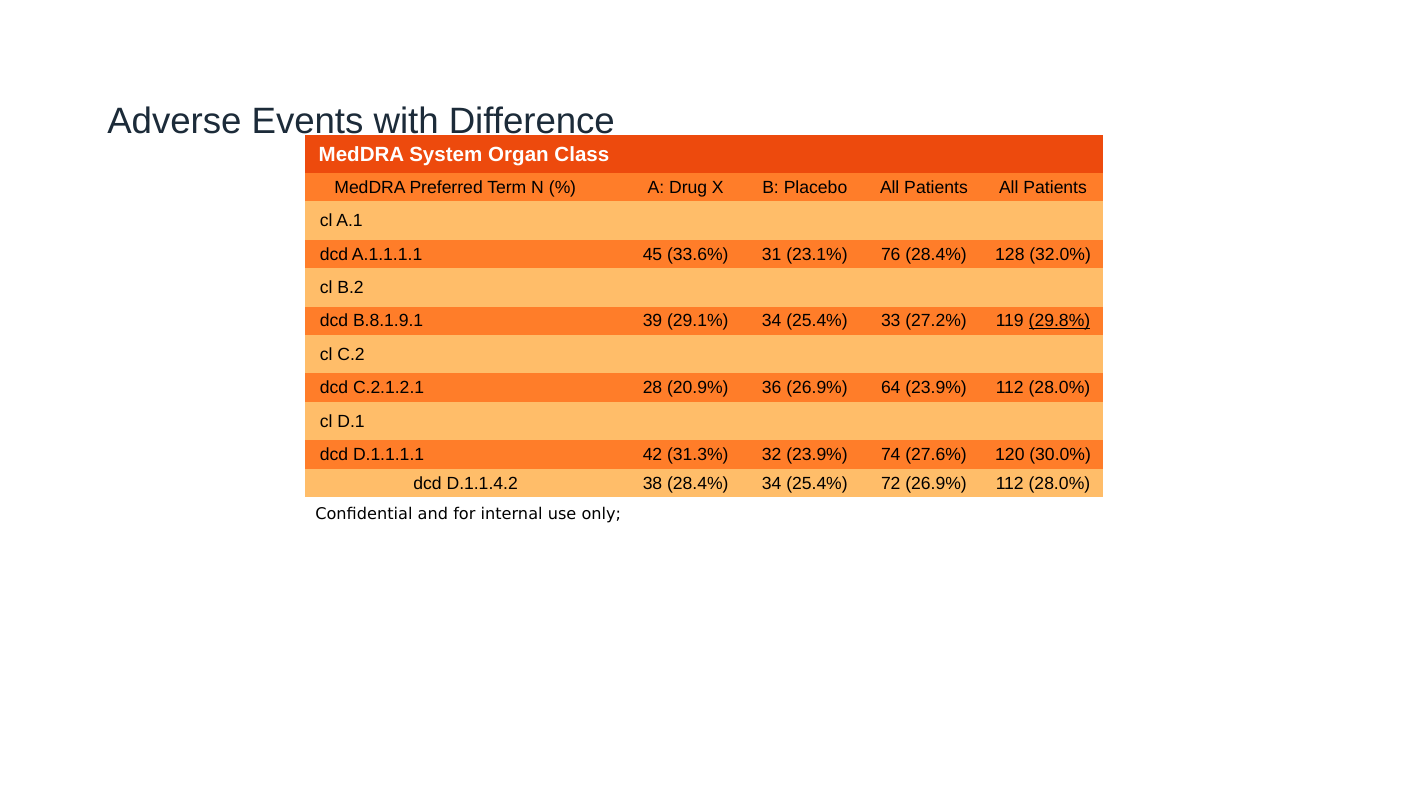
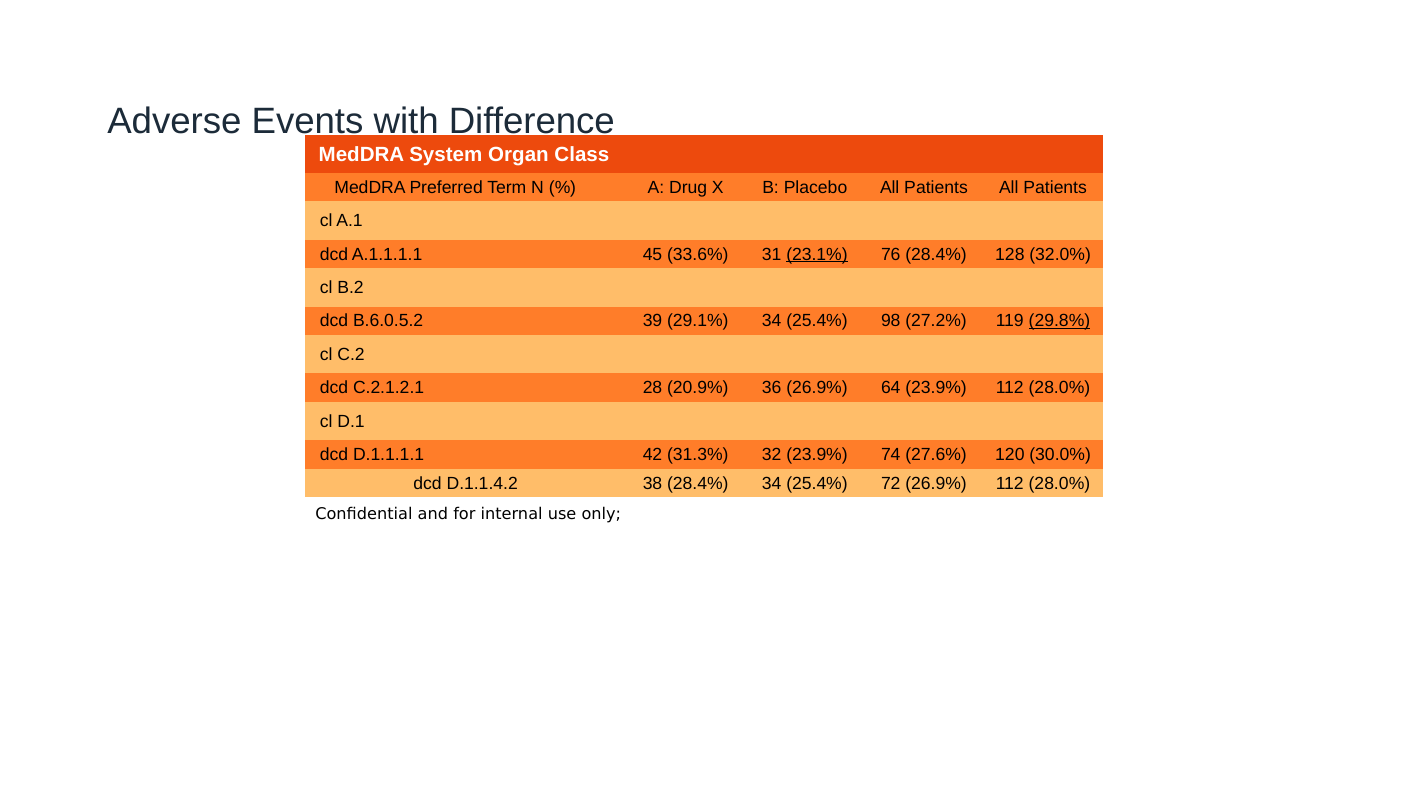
23.1% underline: none -> present (817, 254)
B.8.1.9.1: B.8.1.9.1 -> B.6.0.5.2 (388, 321)
33: 33 -> 98 (891, 321)
